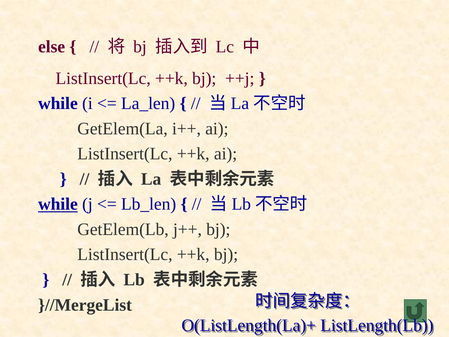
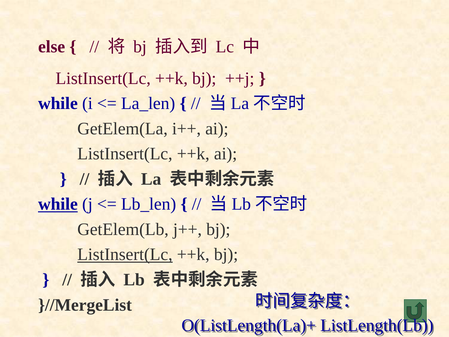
ListInsert(Lc underline: none -> present (125, 254)
